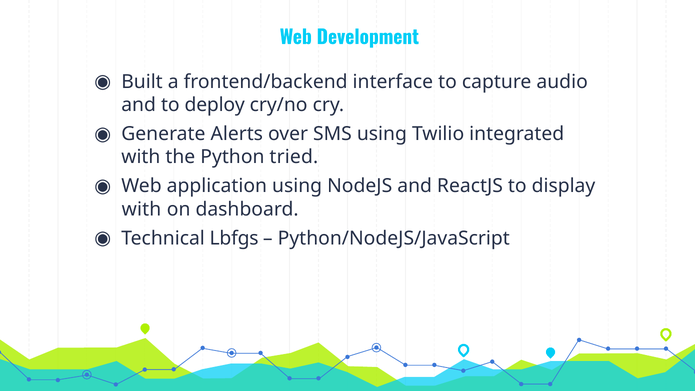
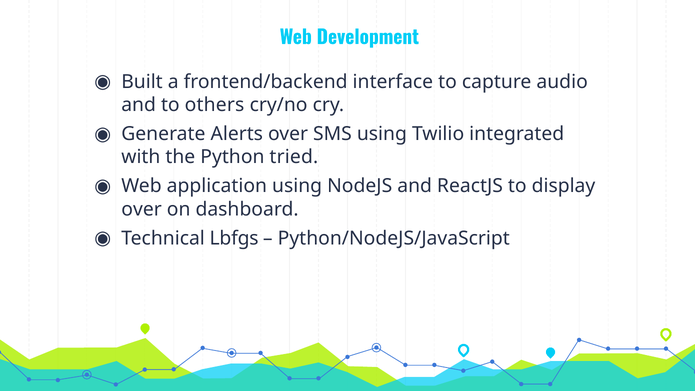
deploy: deploy -> others (215, 105)
with: with -> over (142, 209)
